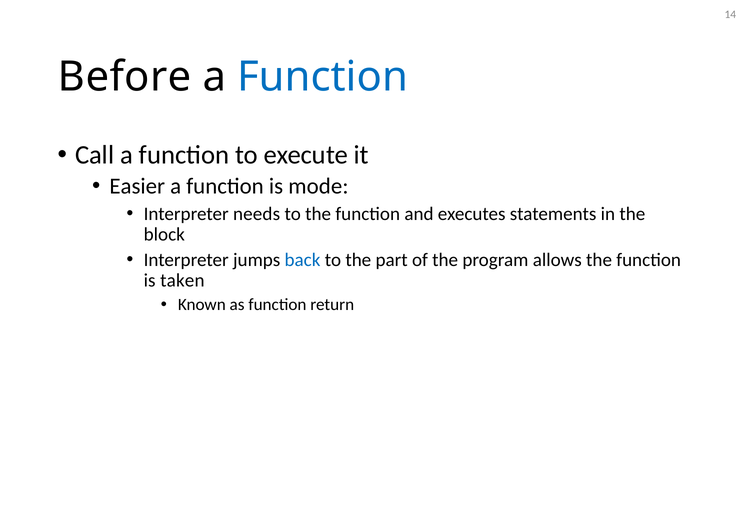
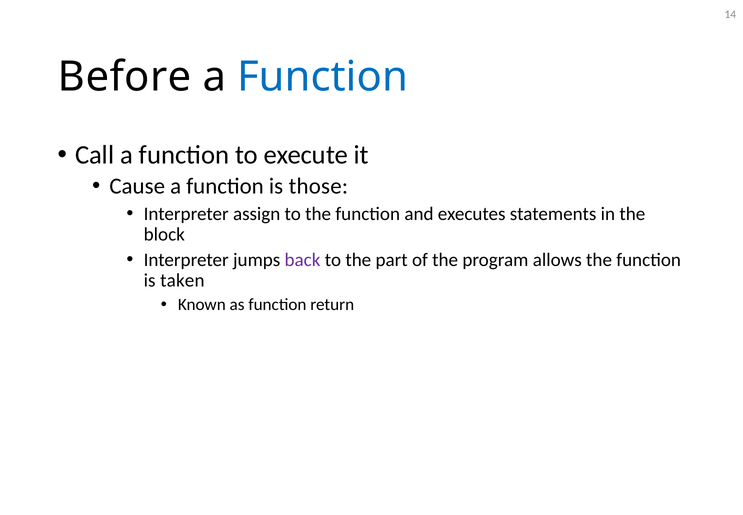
Easier: Easier -> Cause (137, 186)
mode: mode -> those (318, 186)
needs: needs -> assign (257, 214)
back colour: blue -> purple (303, 259)
